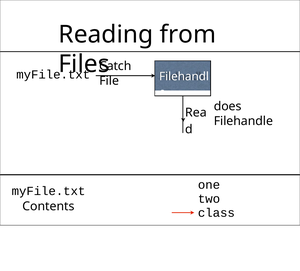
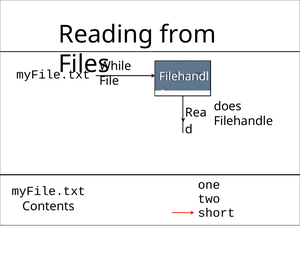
Catch: Catch -> While (115, 66)
class: class -> short (216, 213)
